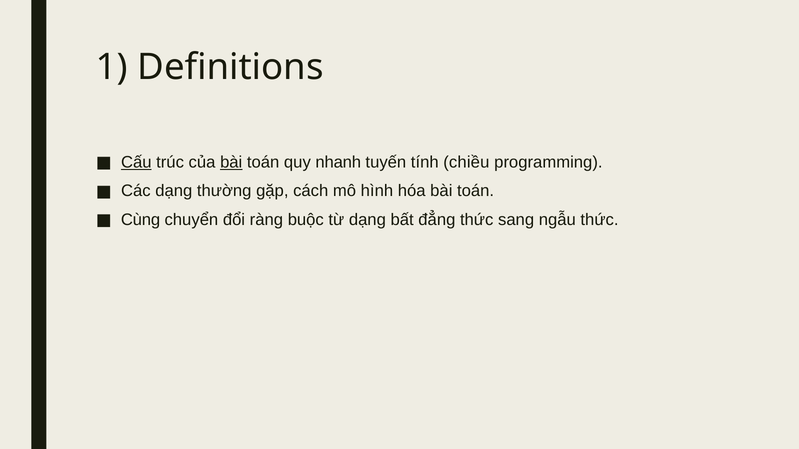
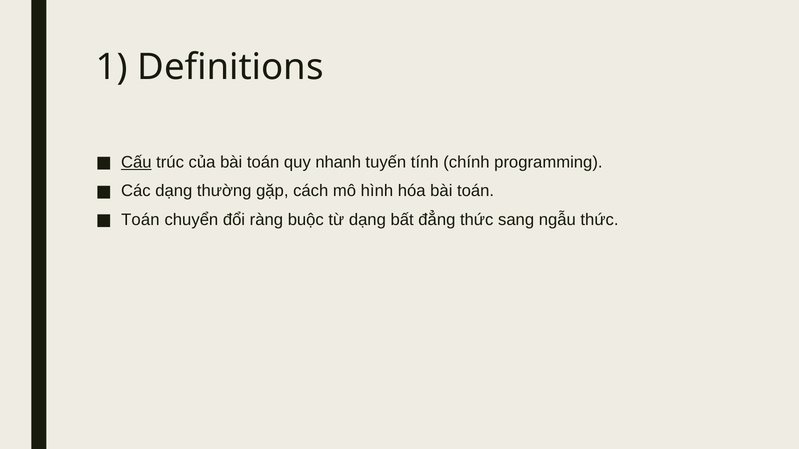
bài underline: present -> none (231, 162)
chiều: chiều -> chính (466, 162)
Cùng: Cùng -> Toán (140, 220)
